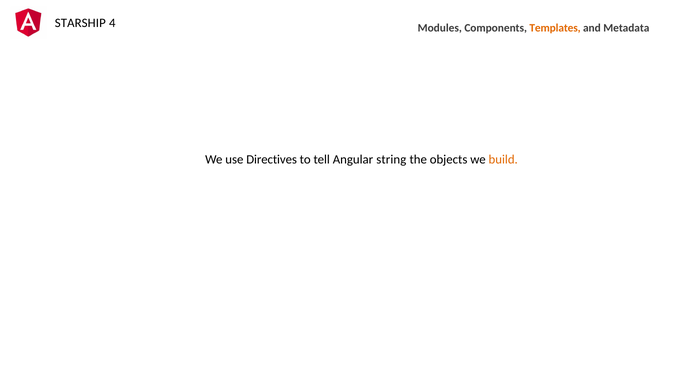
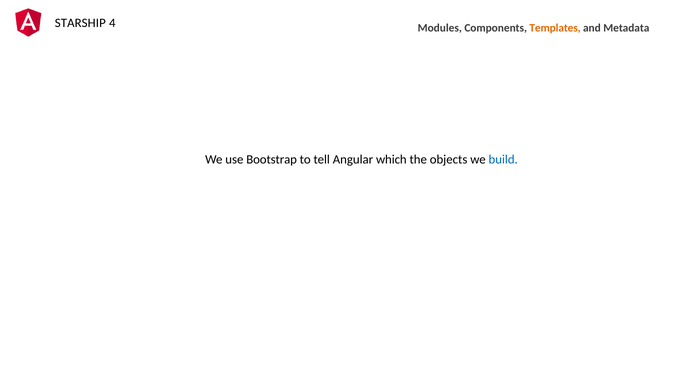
Directives: Directives -> Bootstrap (272, 159)
string: string -> which (391, 159)
build colour: orange -> blue (503, 159)
